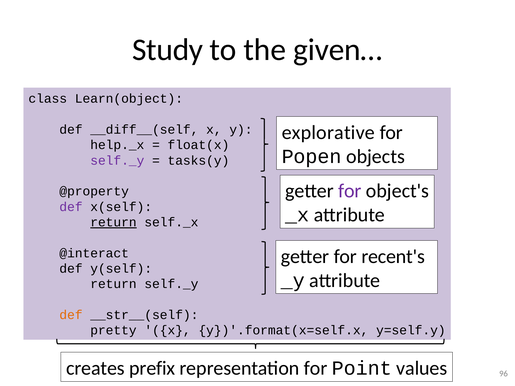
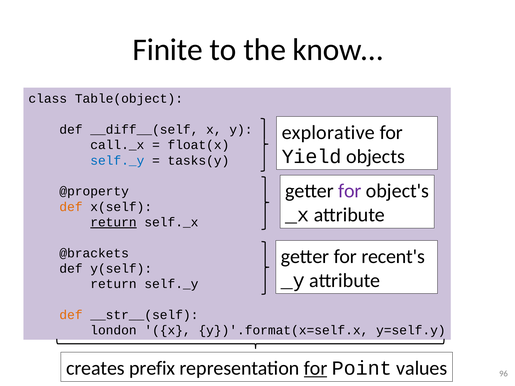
Study: Study -> Finite (168, 50)
given…: given… -> know… (338, 50)
Learn(object: Learn(object -> Table(object (129, 99)
help._x: help._x -> call._x (117, 145)
Popen: Popen -> Yield (312, 157)
self._y colour: purple -> blue (117, 161)
def colour: purple -> orange (71, 207)
@interact: @interact -> @brackets (94, 253)
pretty: pretty -> london (113, 331)
for underline: none -> present (316, 368)
